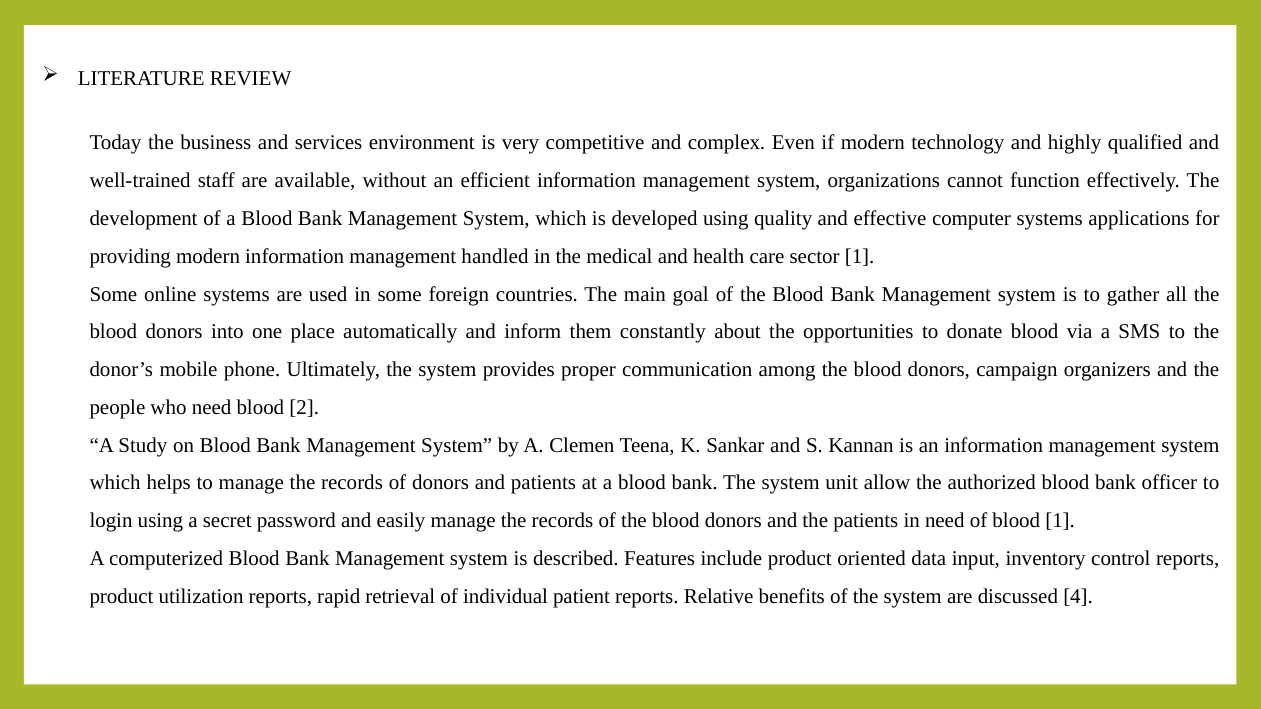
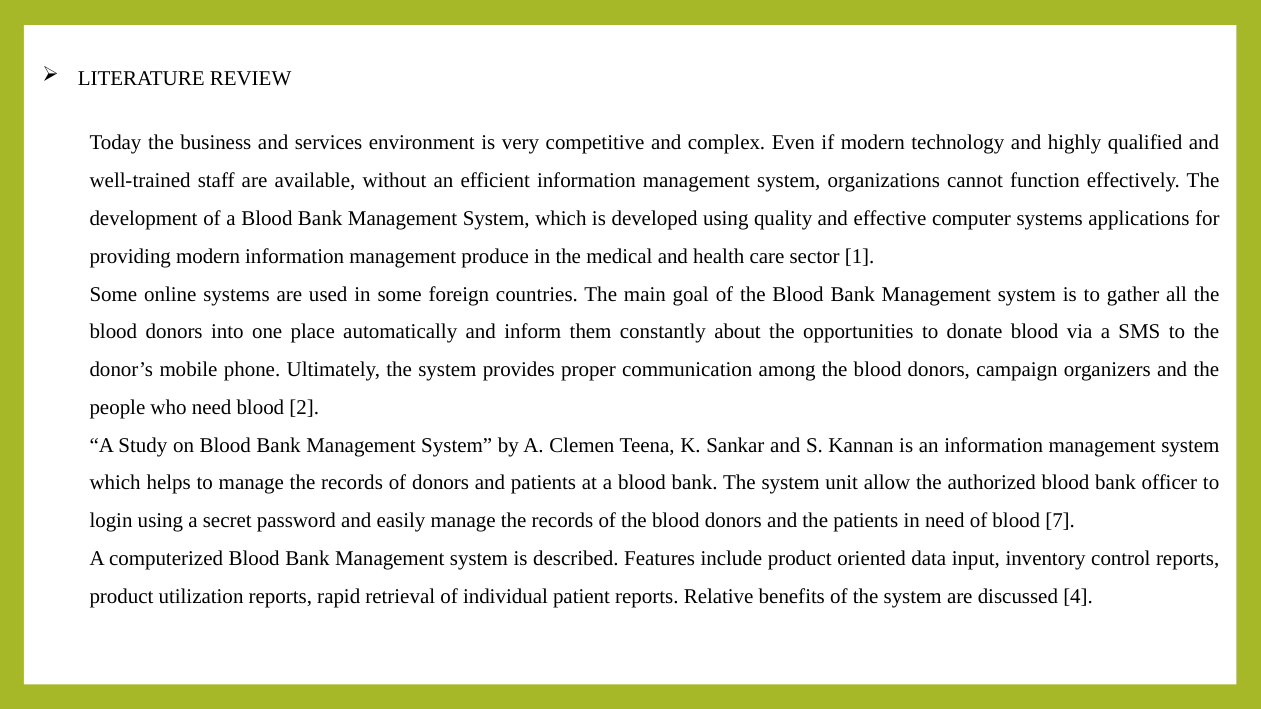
handled: handled -> produce (495, 256)
blood 1: 1 -> 7 (1060, 521)
